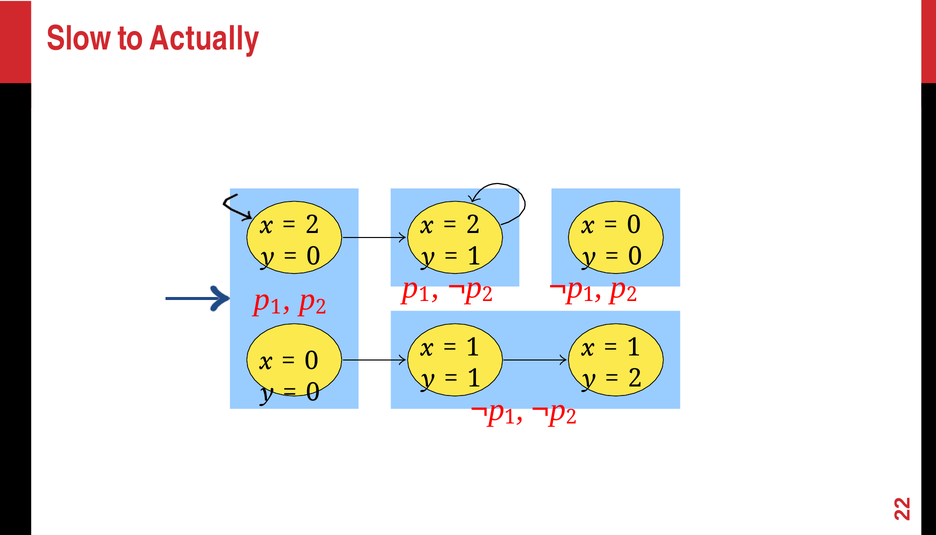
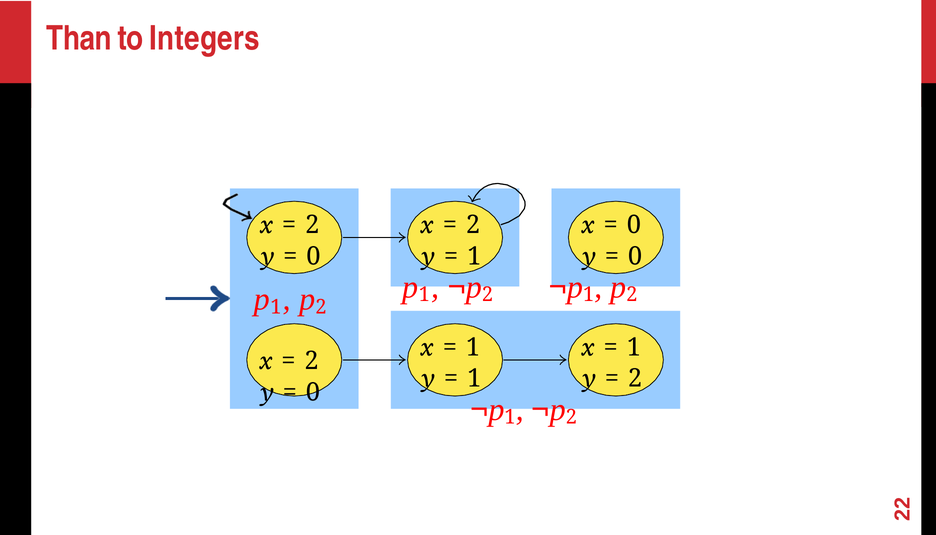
Slow: Slow -> Than (79, 38)
Actually: Actually -> Integers (205, 38)
0: 0 -> 2 (312, 361)
